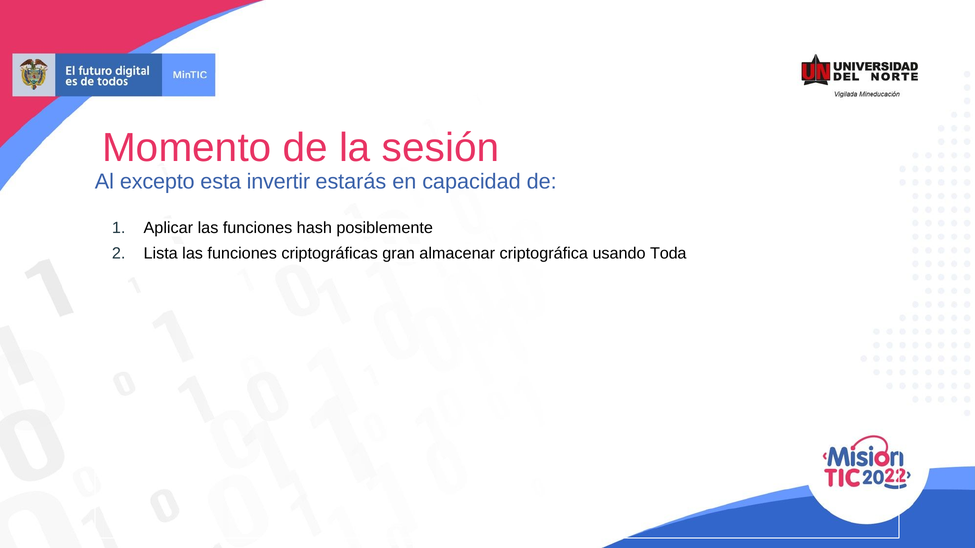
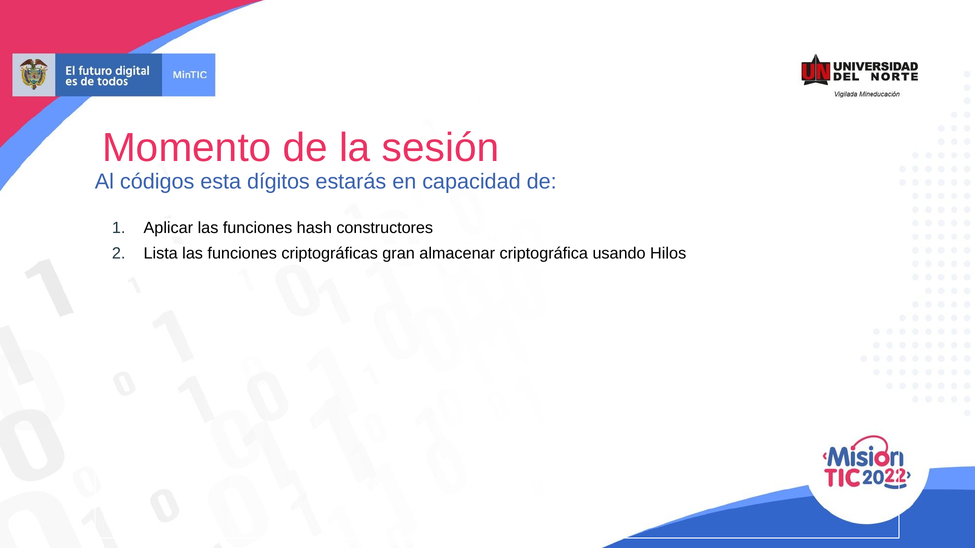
excepto: excepto -> códigos (157, 182)
invertir: invertir -> dígitos (278, 182)
posiblemente: posiblemente -> constructores (385, 228)
Toda: Toda -> Hilos (668, 254)
